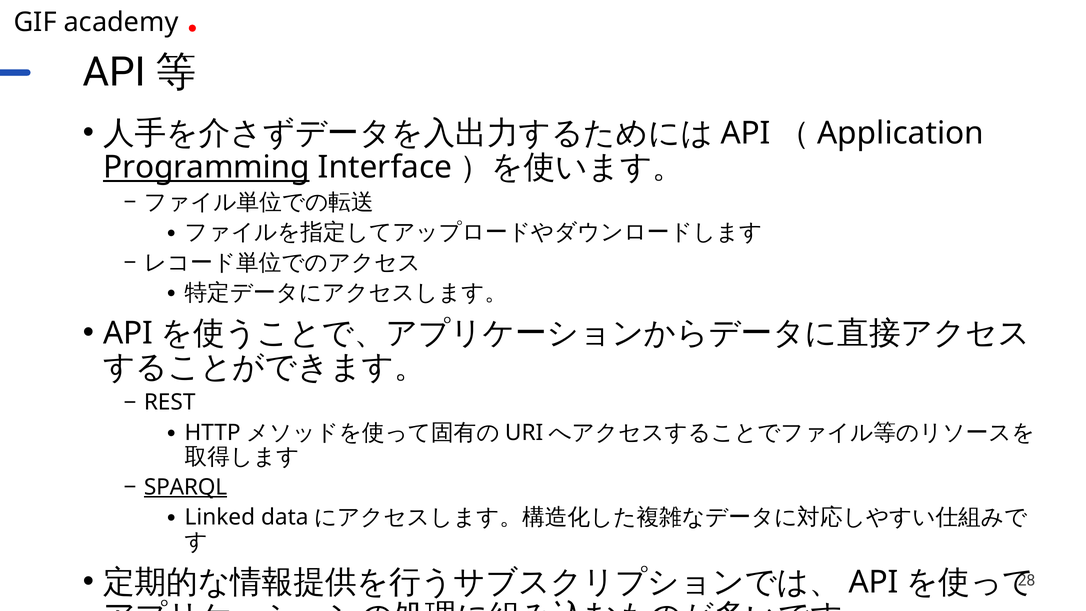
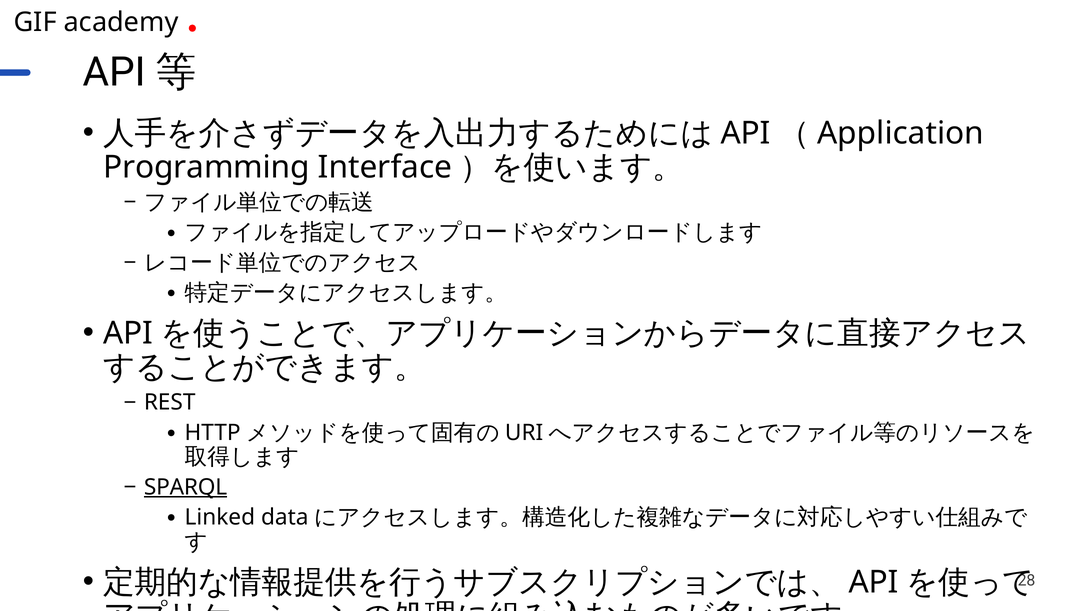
Programming underline: present -> none (207, 167)
